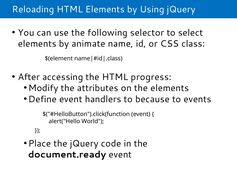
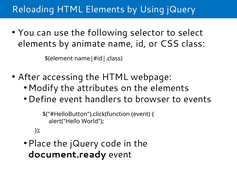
progress: progress -> webpage (151, 77)
because: because -> browser (152, 99)
